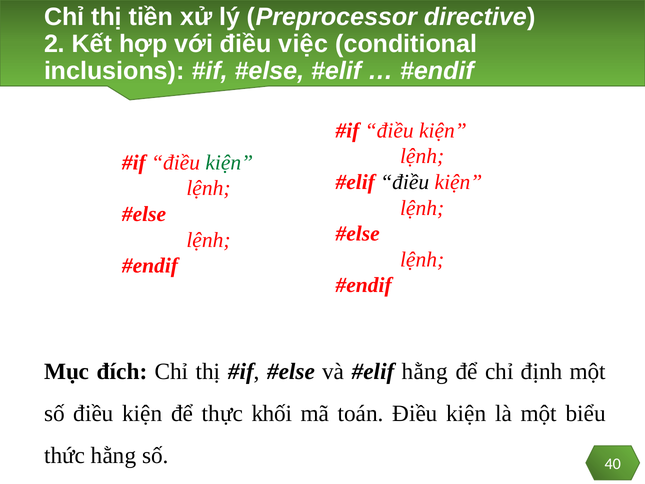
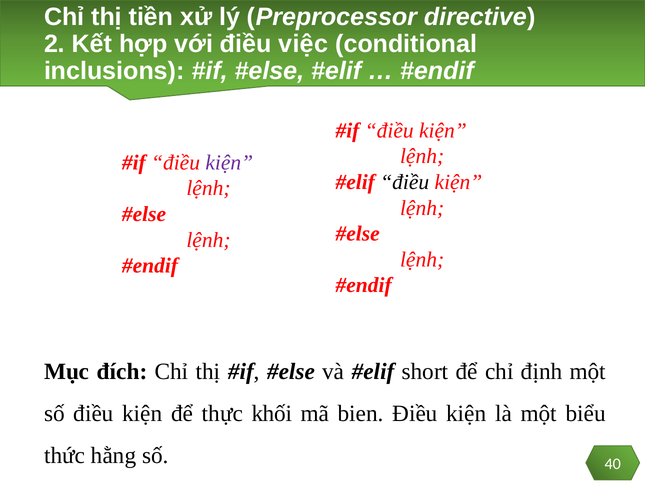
kiện colour: green -> purple (229, 162)
hằng: hằng -> short (425, 371)
toán: toán -> bien (361, 413)
